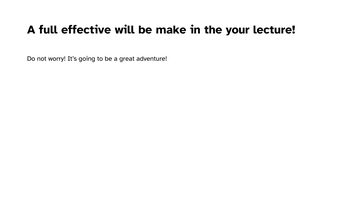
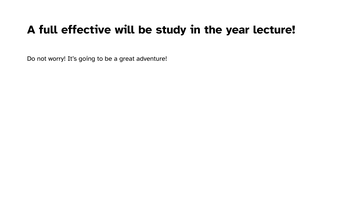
make: make -> study (171, 30)
your: your -> year (238, 30)
